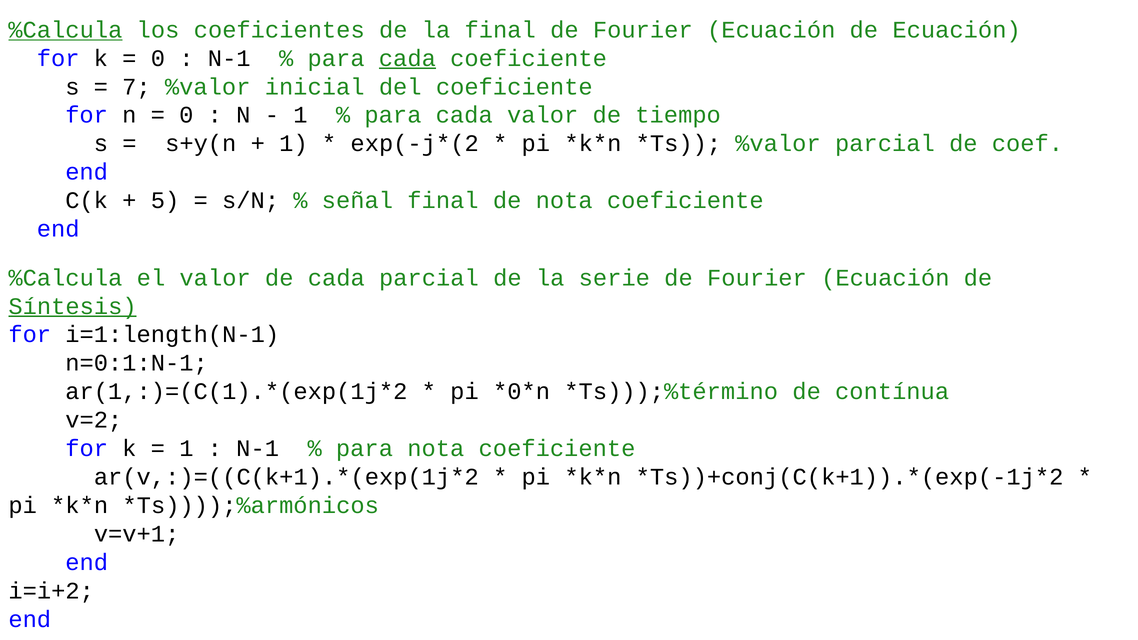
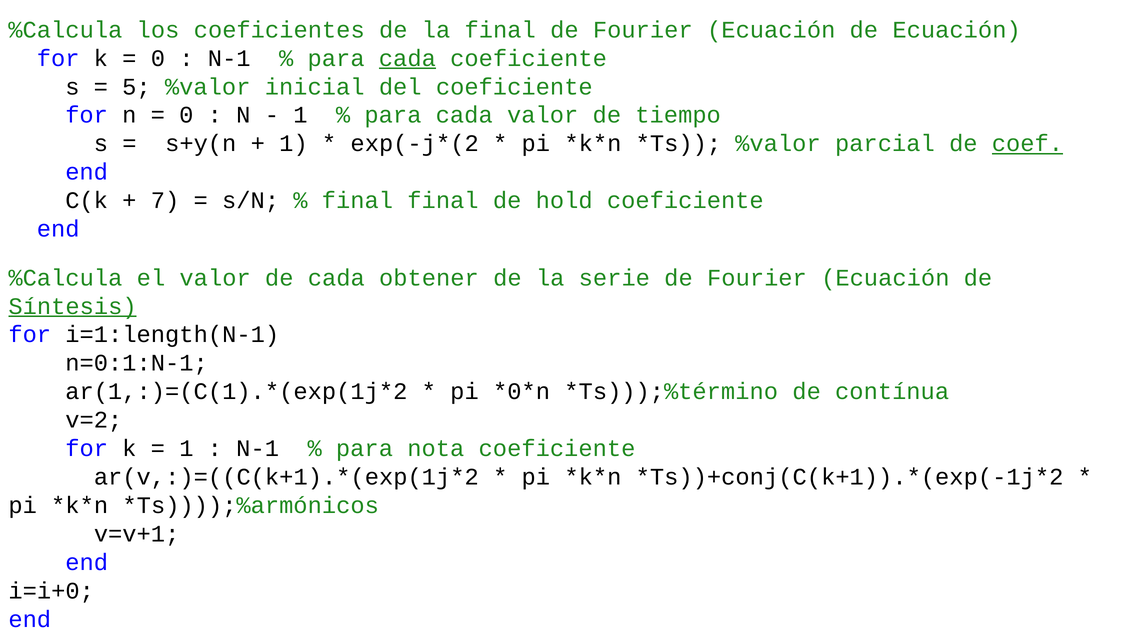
%Calcula underline: present -> none (65, 30)
7: 7 -> 5 (136, 87)
coef underline: none -> present (1027, 144)
5: 5 -> 7 (165, 201)
señal: señal -> final (357, 201)
de nota: nota -> hold (564, 201)
cada parcial: parcial -> obtener (429, 278)
i=i+2: i=i+2 -> i=i+0 (51, 591)
